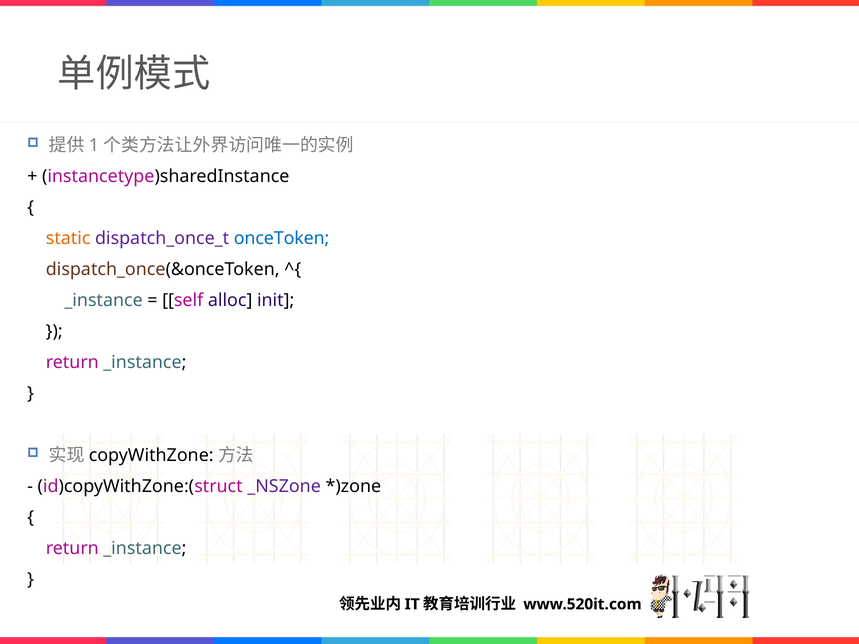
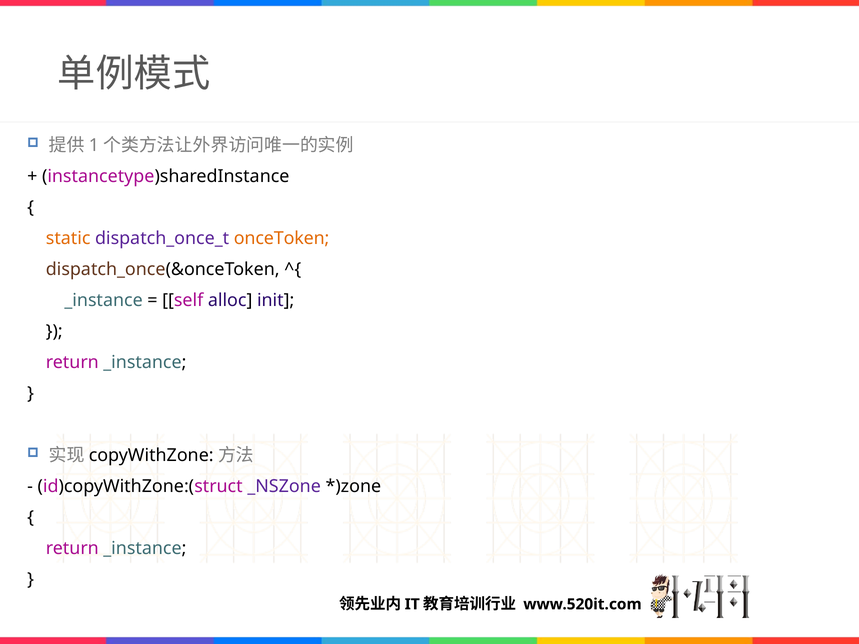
onceToken colour: blue -> orange (282, 238)
